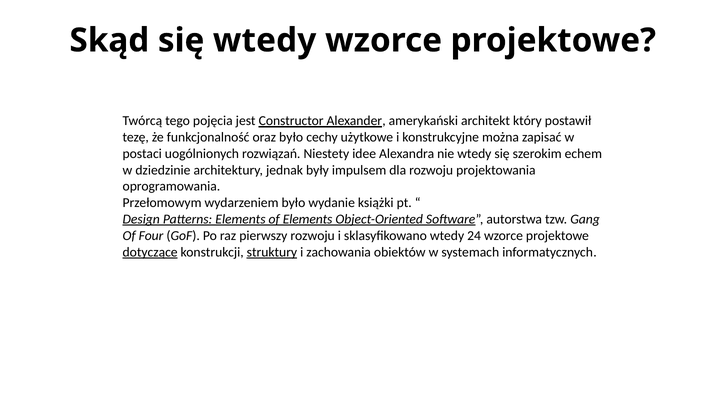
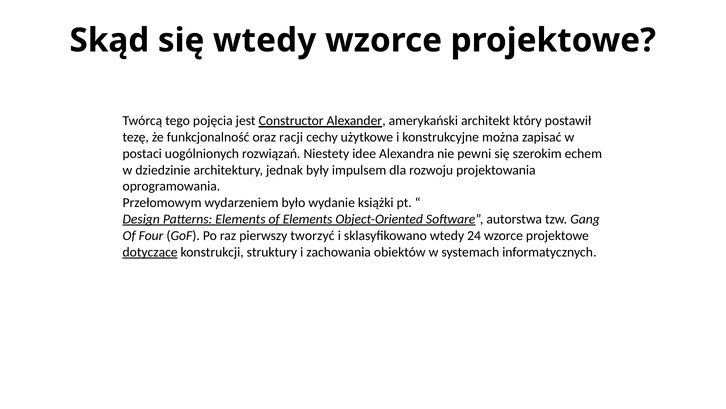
oraz było: było -> racji (291, 137)
nie wtedy: wtedy -> pewni (474, 153)
pierwszy rozwoju: rozwoju -> tworzyć (312, 235)
struktury underline: present -> none (272, 252)
